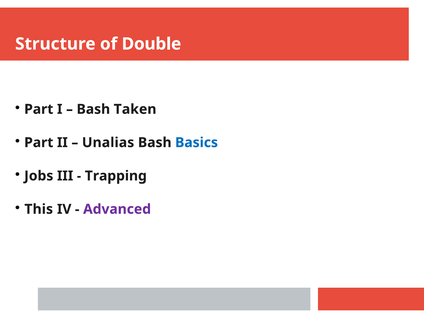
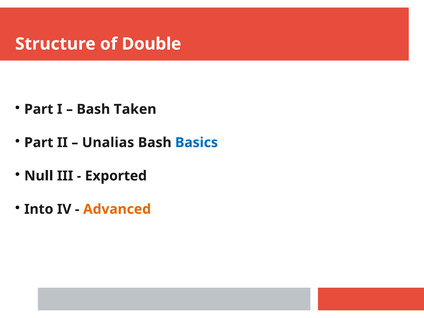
Jobs: Jobs -> Null (39, 176)
Trapping: Trapping -> Exported (116, 176)
This: This -> Into (39, 209)
Advanced colour: purple -> orange (117, 209)
